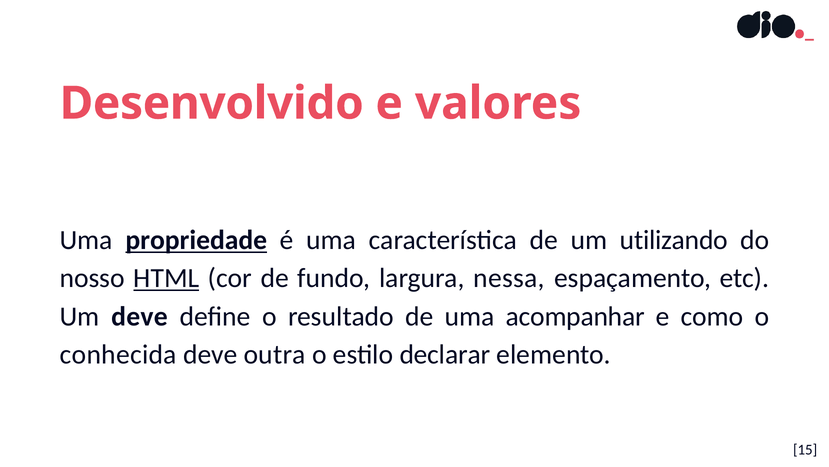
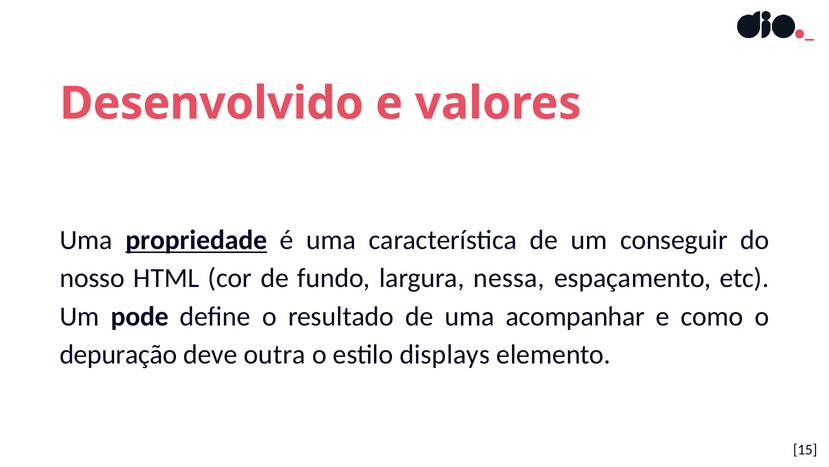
utilizando: utilizando -> conseguir (674, 240)
HTML underline: present -> none (166, 278)
Um deve: deve -> pode (140, 316)
conhecida: conhecida -> depuração (118, 354)
declarar: declarar -> displays (445, 354)
